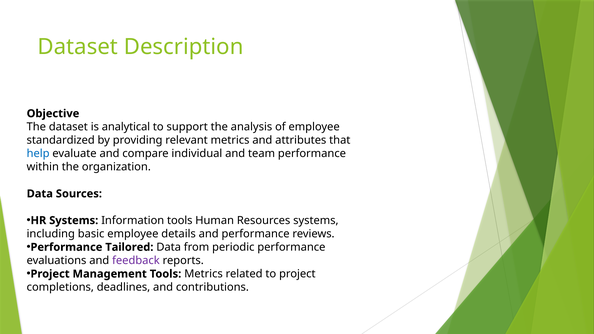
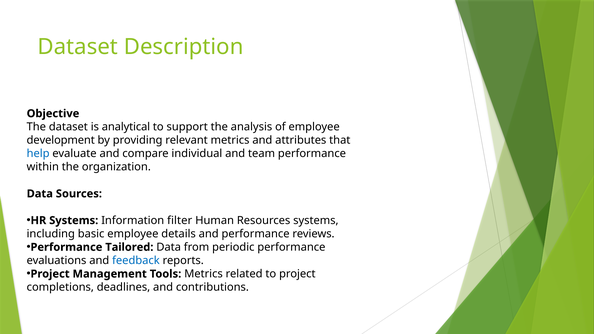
standardized: standardized -> development (61, 140)
Information tools: tools -> filter (180, 221)
feedback colour: purple -> blue (136, 261)
